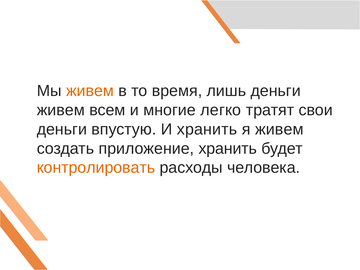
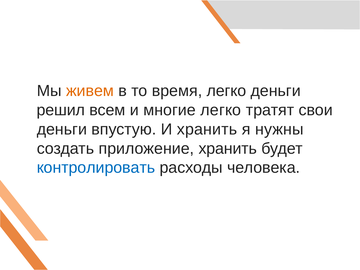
время лишь: лишь -> легко (226, 91)
живем: живем -> решил (61, 110)
я живем: живем -> нужны (279, 129)
контролировать colour: orange -> blue (96, 168)
